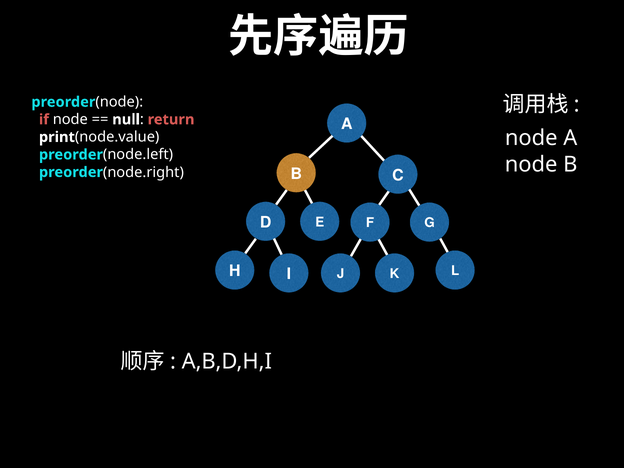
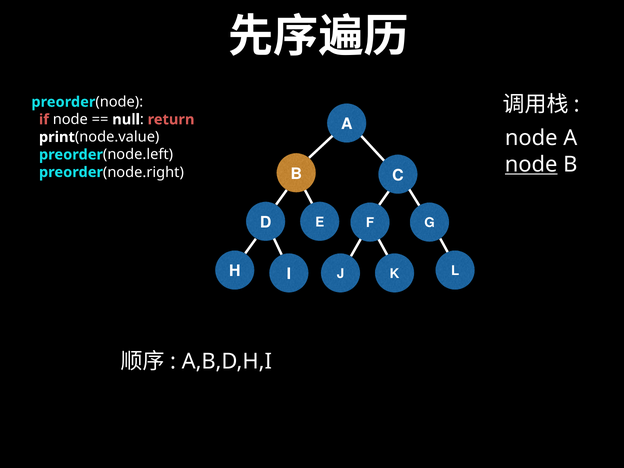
node underline: none -> present (531, 165)
